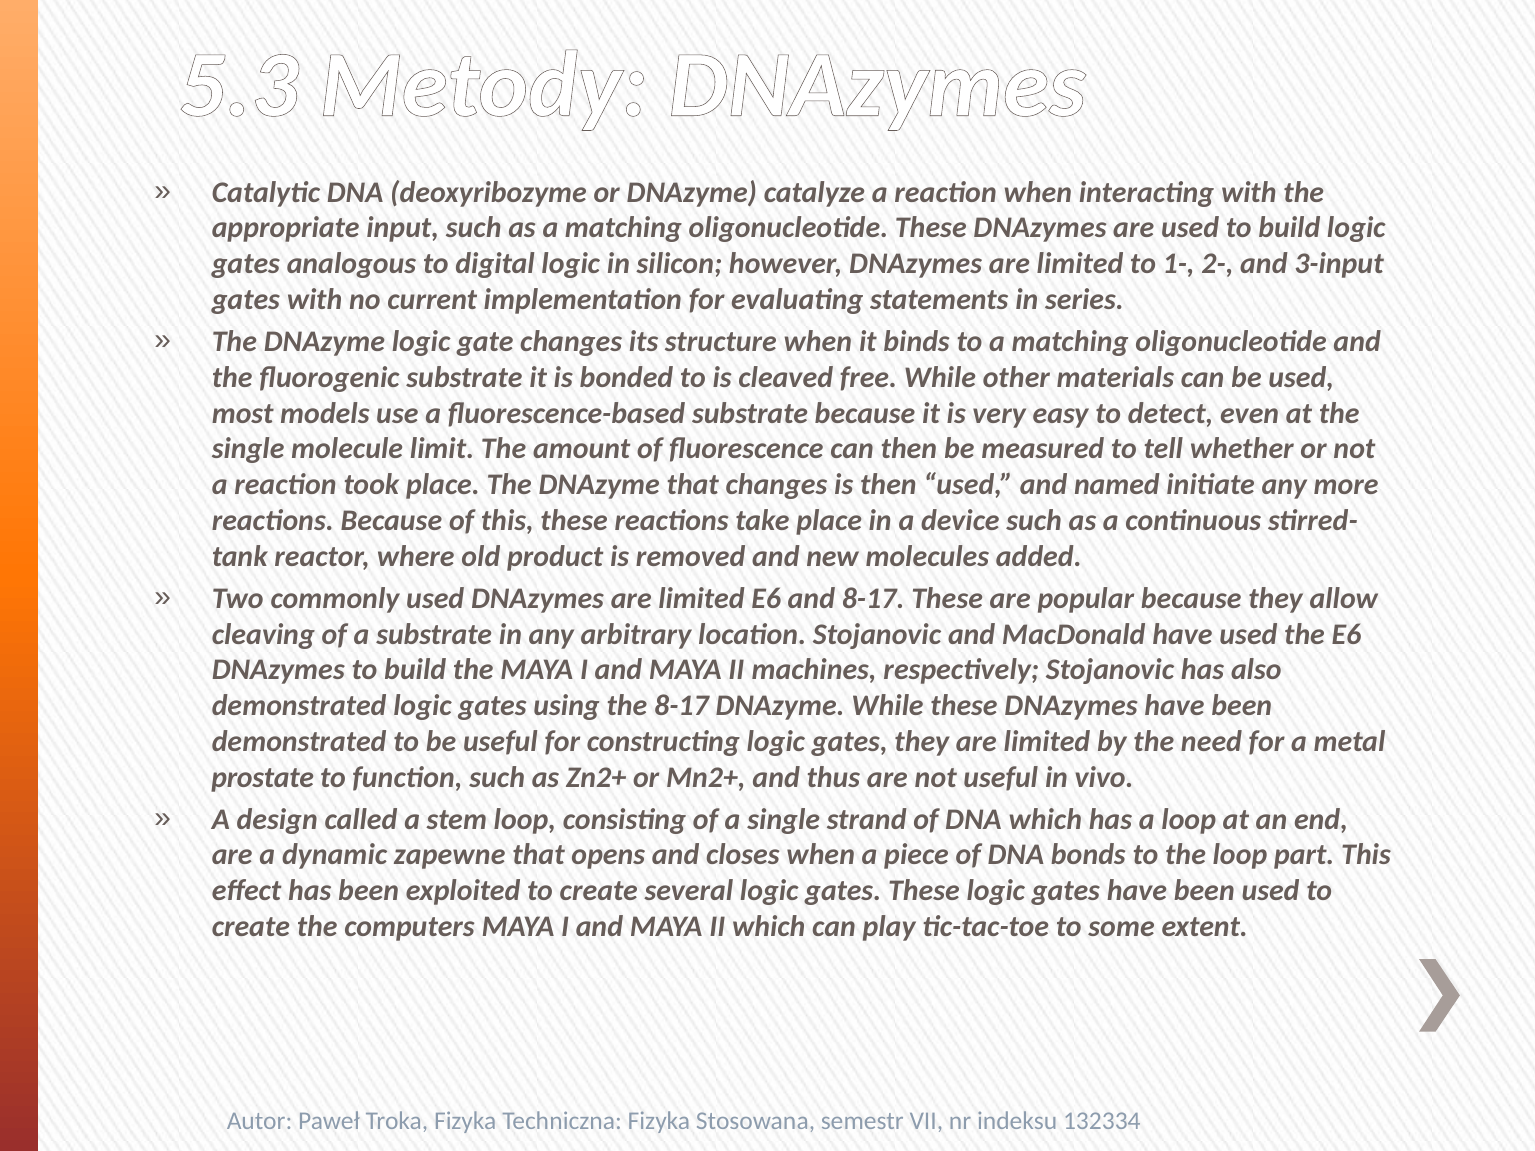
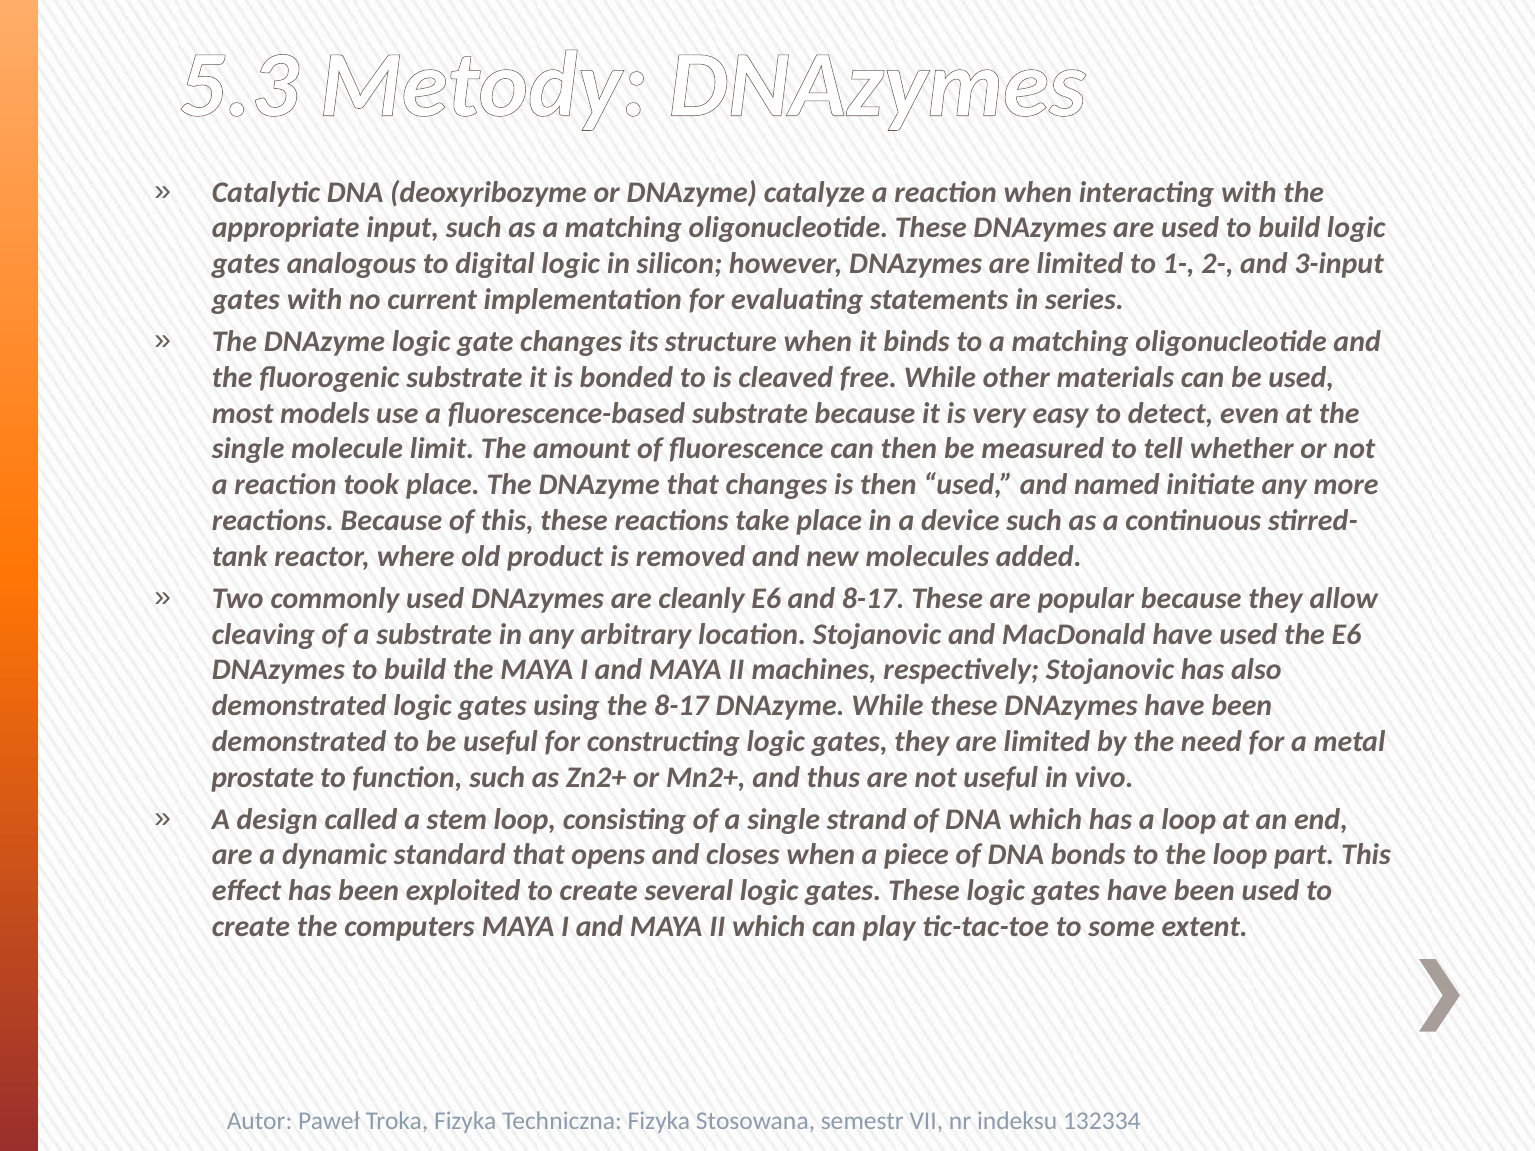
used DNAzymes are limited: limited -> cleanly (701, 598)
zapewne: zapewne -> standard (450, 855)
